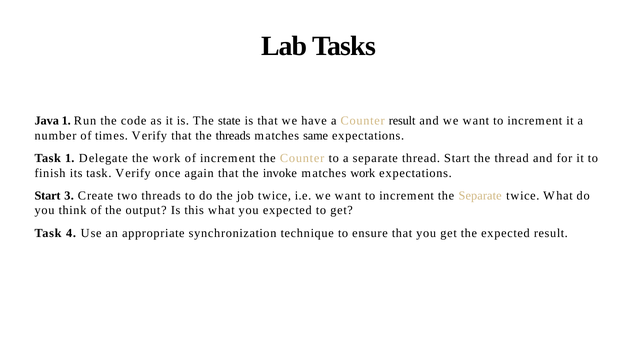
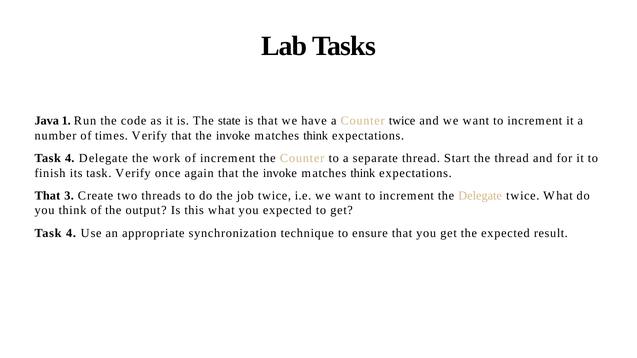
Counter result: result -> twice (402, 121)
Verify that the threads: threads -> invoke (233, 136)
same: same -> think (316, 136)
1: 1 -> 4 (70, 158)
work: work -> think (363, 173)
Start: Start -> That (47, 196)
the Separate: Separate -> Delegate (480, 196)
